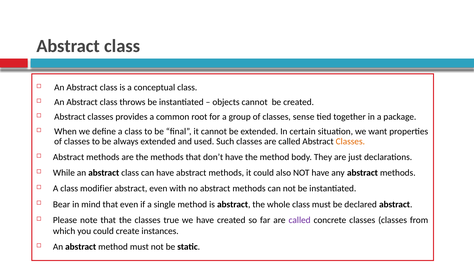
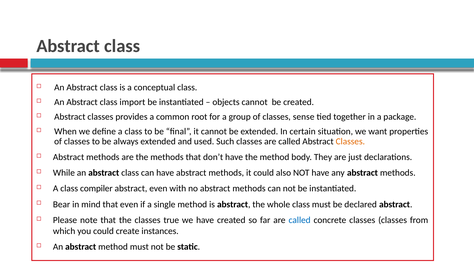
throws: throws -> import (132, 102)
modifier: modifier -> compiler (96, 188)
called colour: purple -> blue (300, 220)
